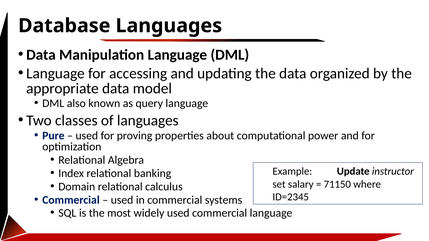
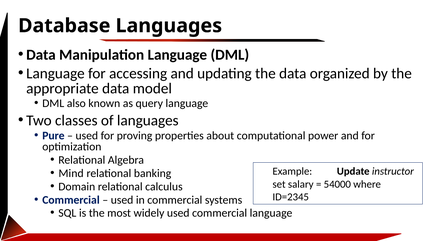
Index: Index -> Mind (71, 174)
71150: 71150 -> 54000 (337, 184)
